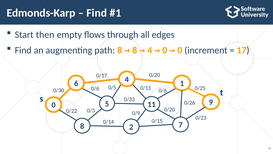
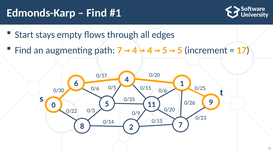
then: then -> stays (45, 35)
path 8: 8 -> 7 (120, 50)
8: 8 -> 4 (135, 50)
0: 0 -> 5 (165, 50)
0: 0 -> 5 (180, 50)
